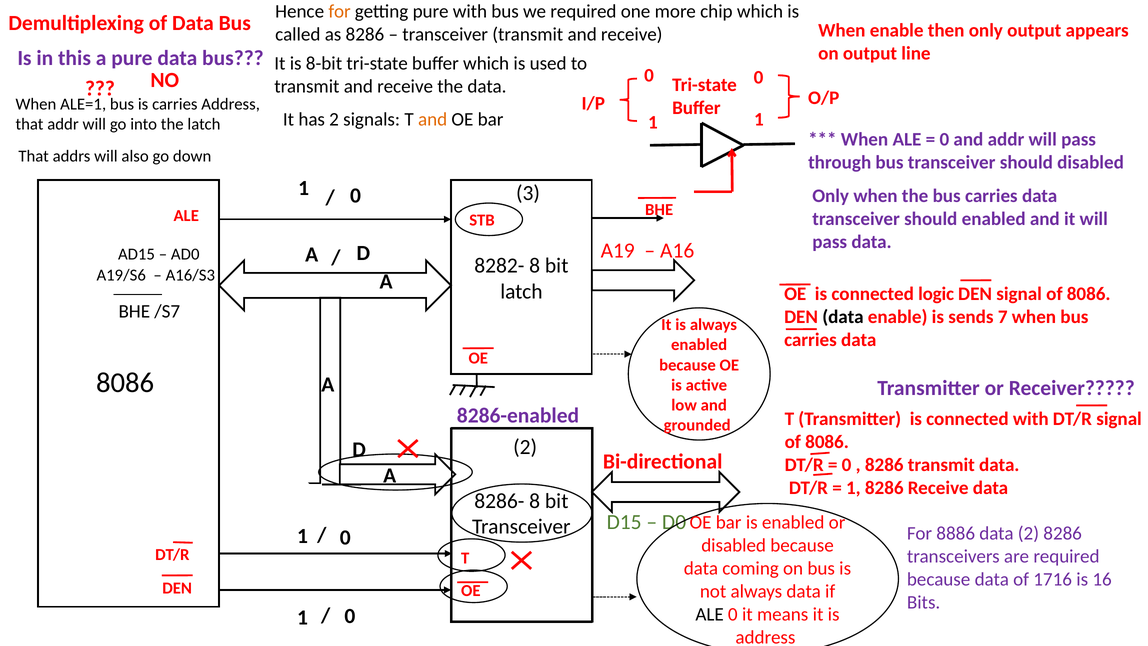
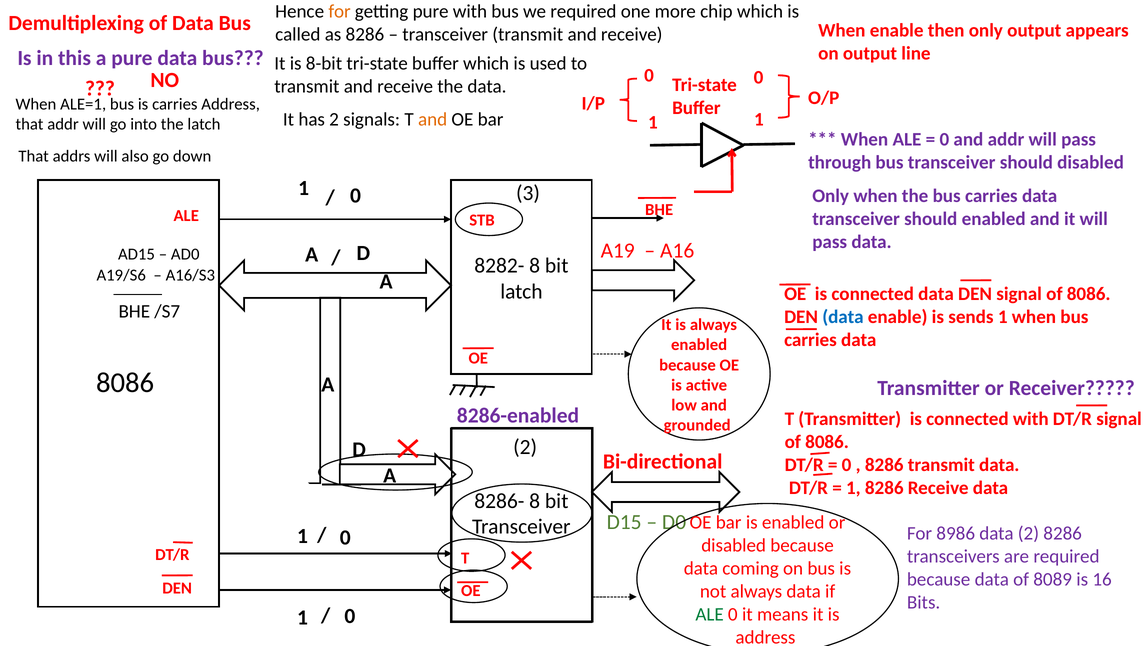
connected logic: logic -> data (936, 294)
data colour: black -> blue (843, 317)
sends 7: 7 -> 1 (1003, 317)
8886: 8886 -> 8986 (956, 533)
1716: 1716 -> 8089 (1053, 579)
ALE colour: black -> green (710, 614)
